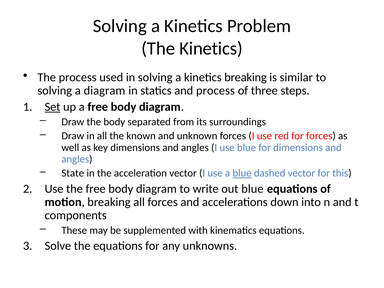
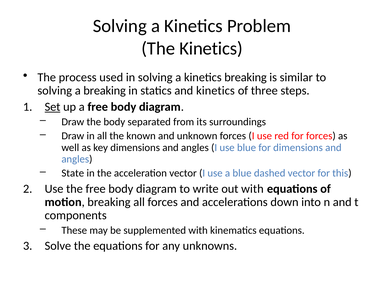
a diagram: diagram -> breaking (105, 91)
and process: process -> kinetics (215, 91)
blue underline: present -> none (242, 173)
out blue: blue -> with (252, 189)
